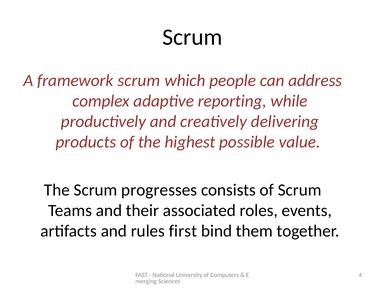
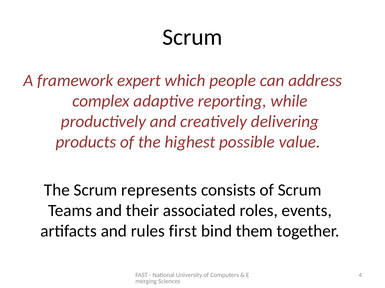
framework scrum: scrum -> expert (139, 81)
progresses: progresses -> represents (159, 190)
